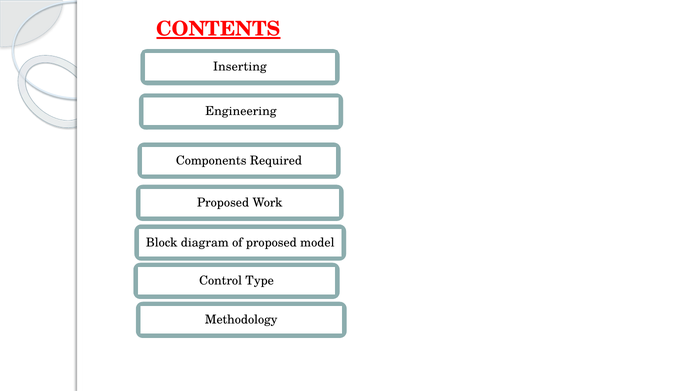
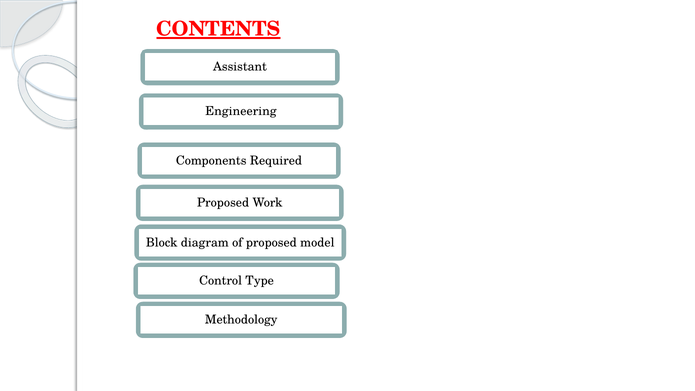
Inserting: Inserting -> Assistant (240, 67)
